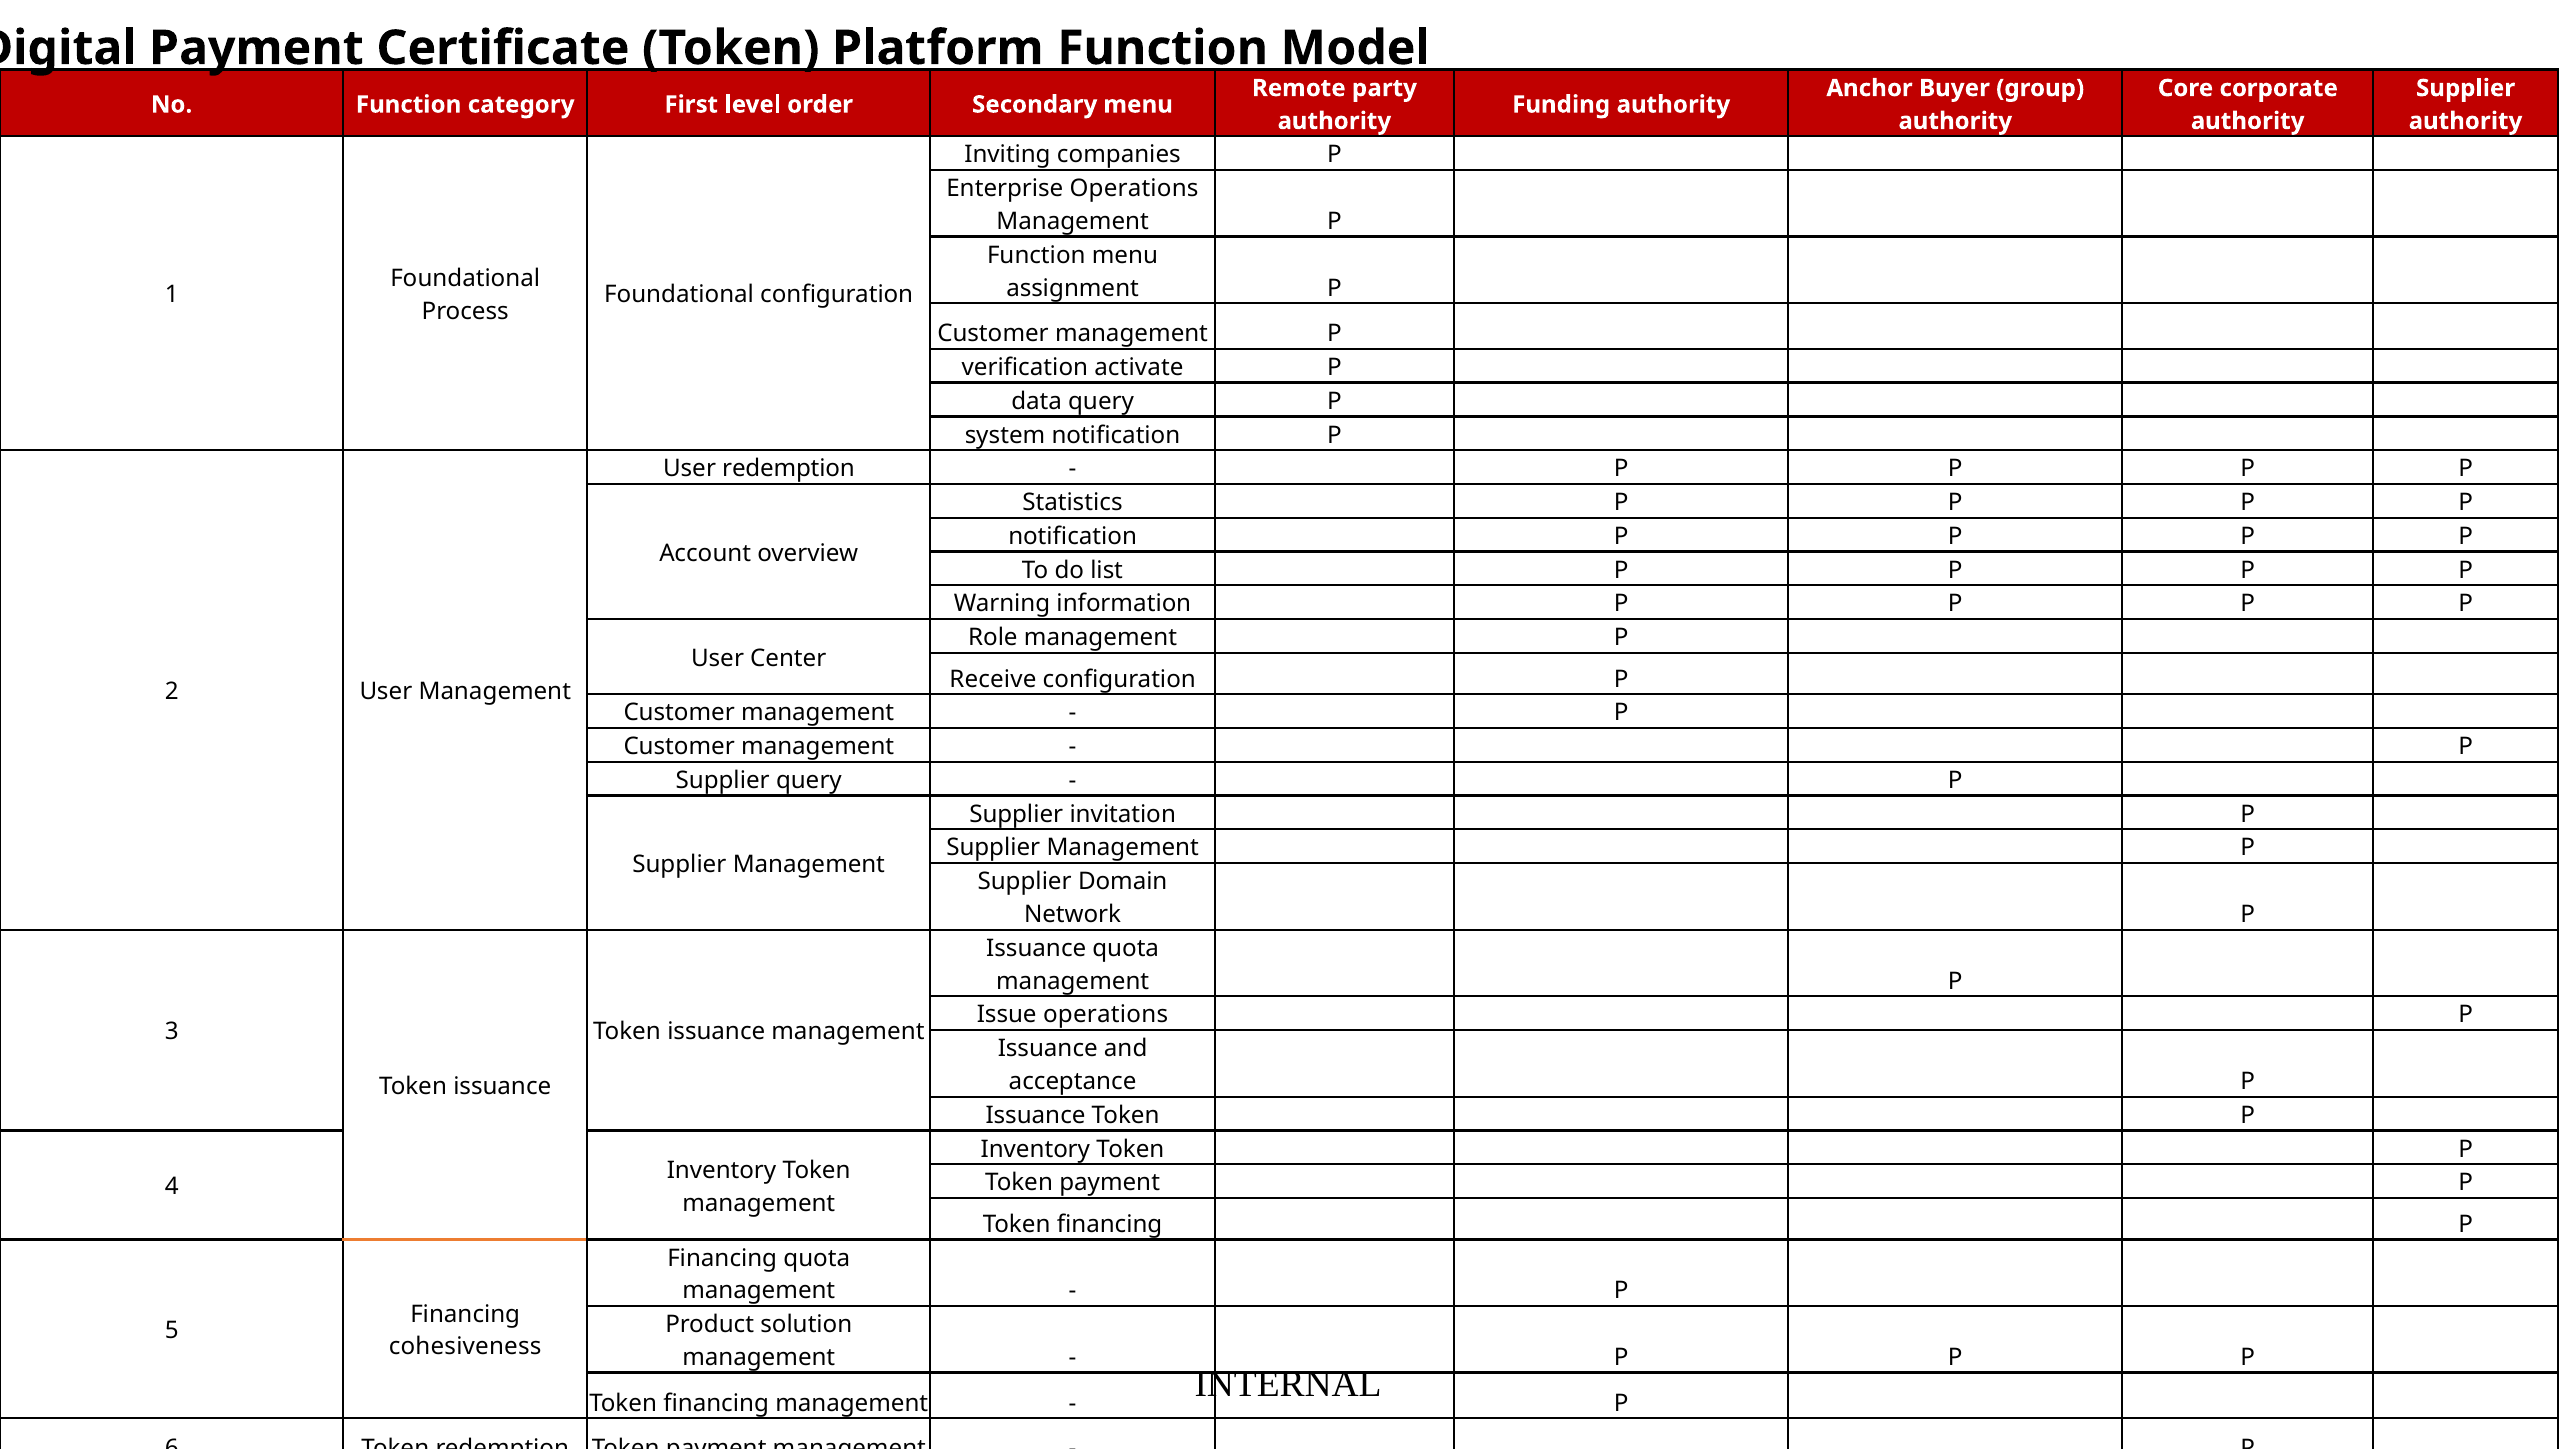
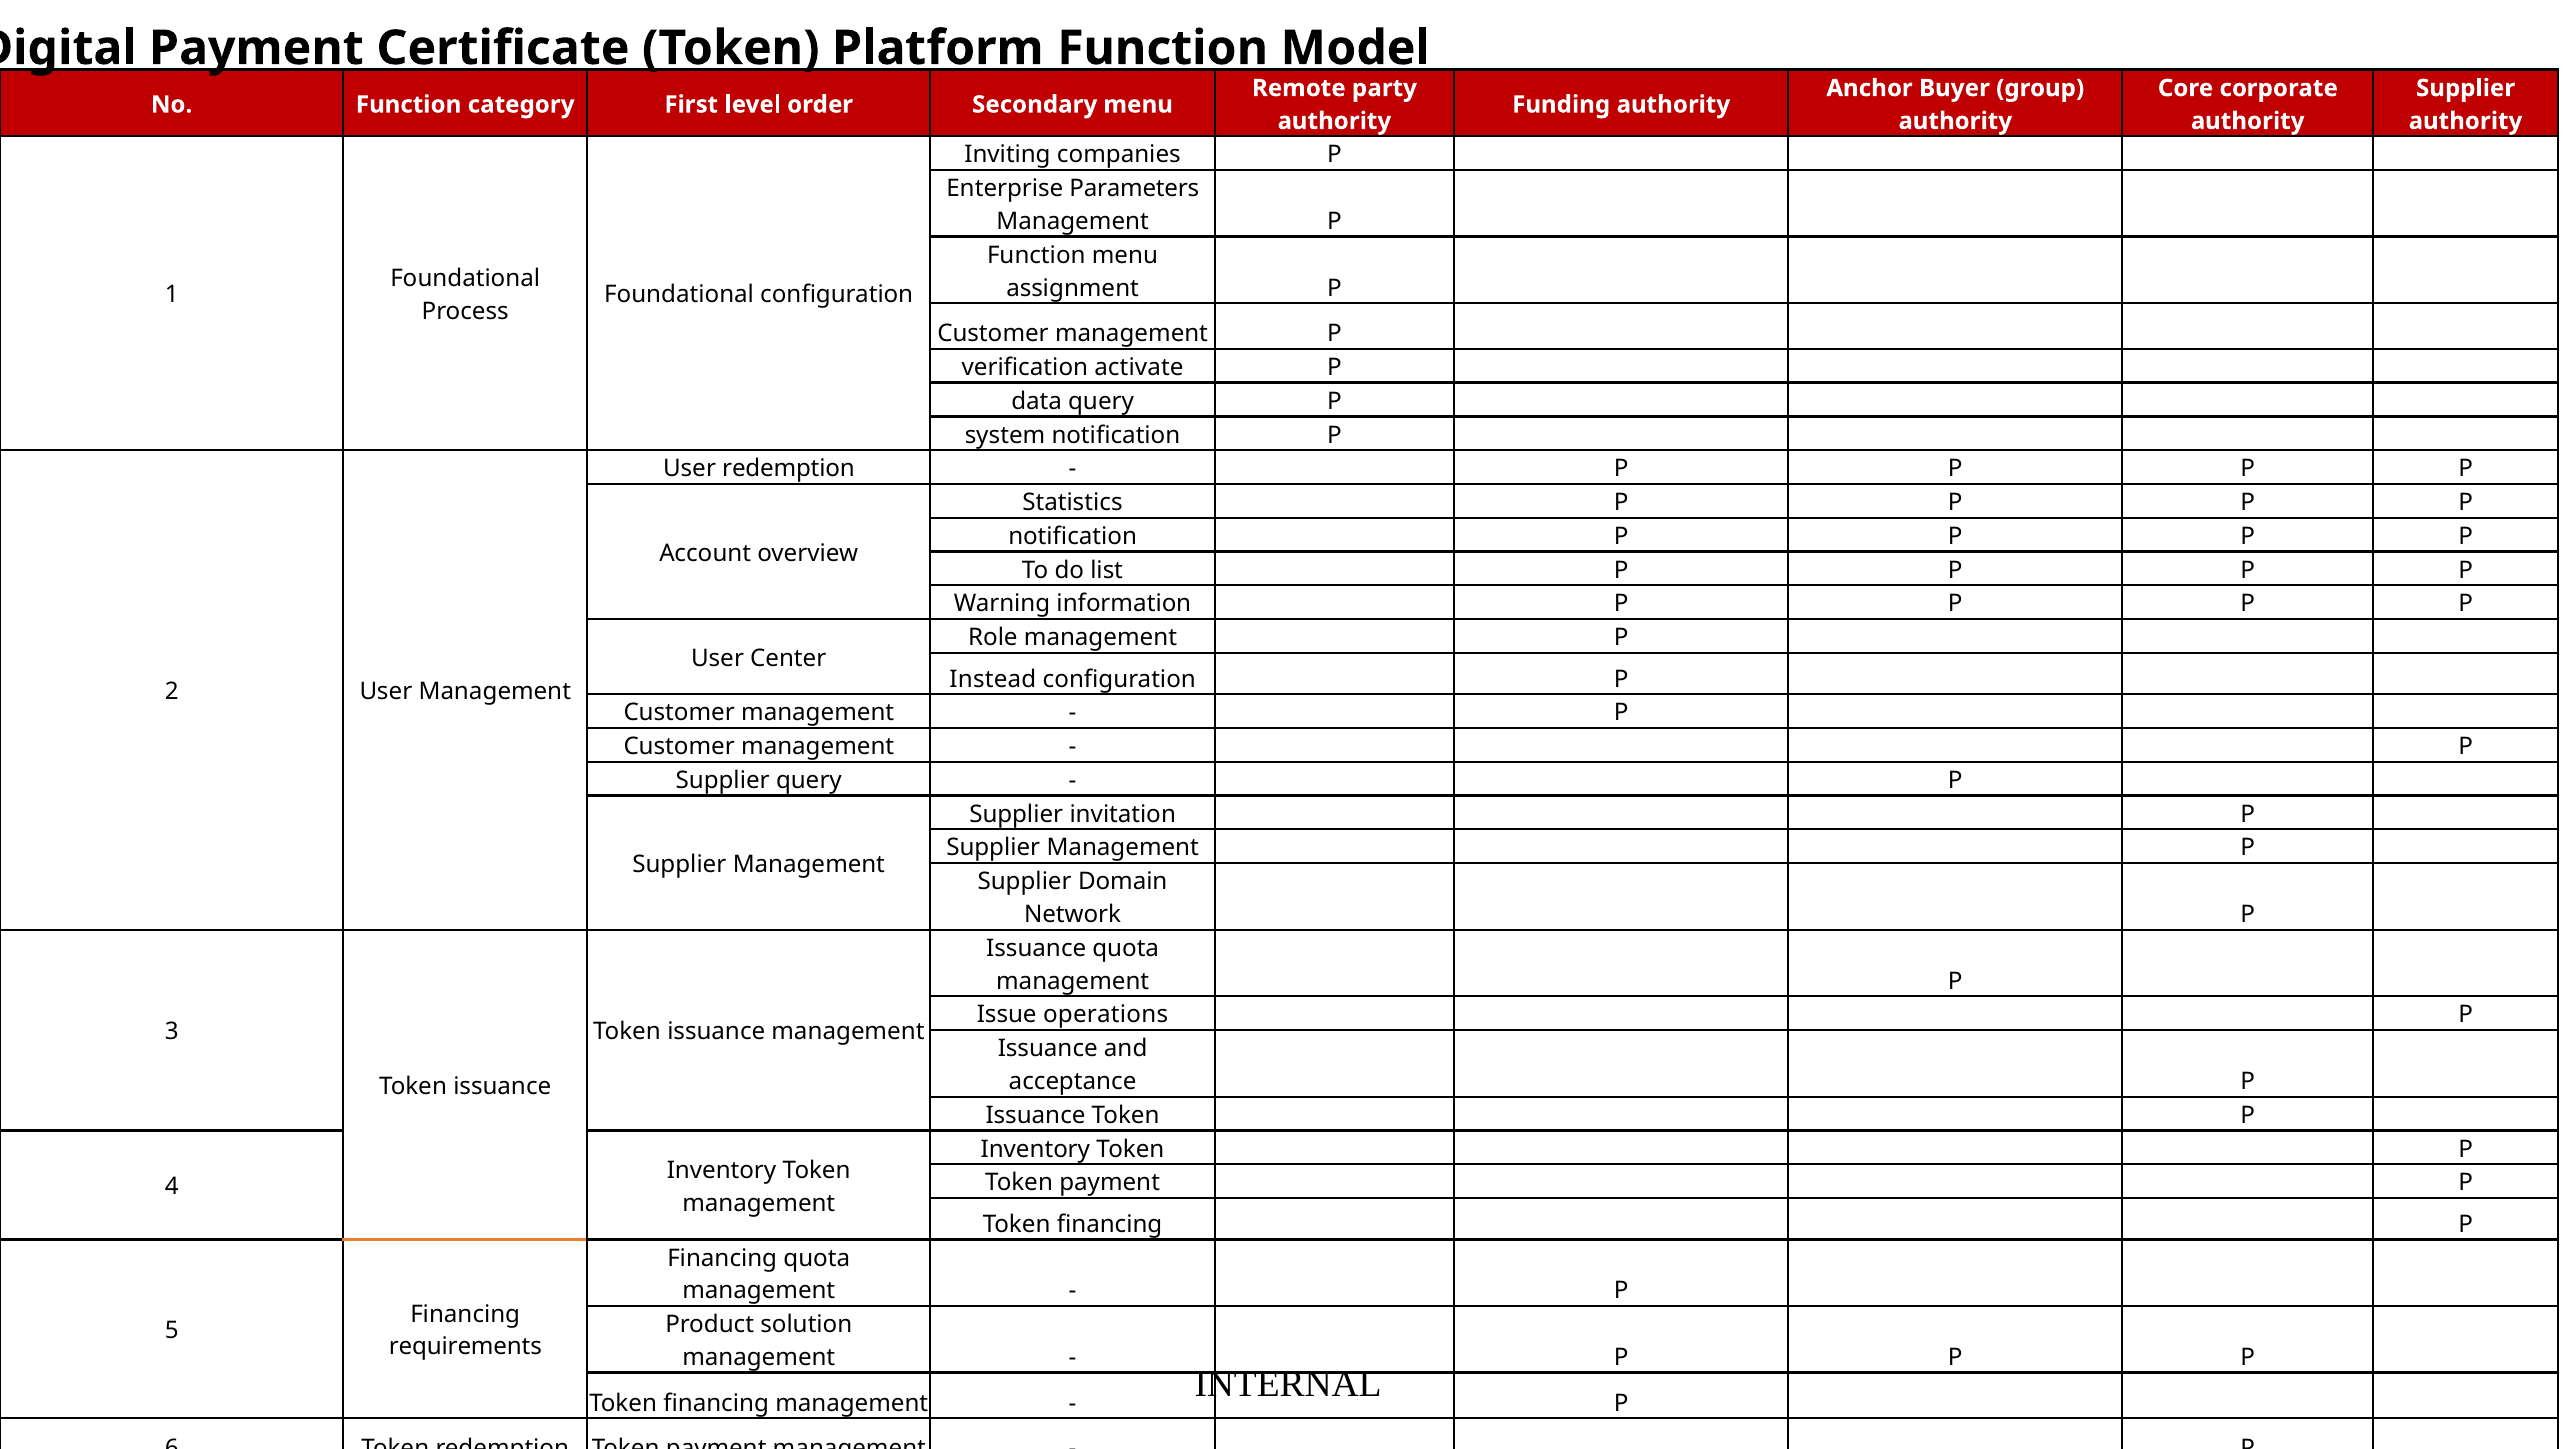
Enterprise Operations: Operations -> Parameters (1134, 189)
Receive: Receive -> Instead (993, 679)
cohesiveness: cohesiveness -> requirements (465, 1347)
